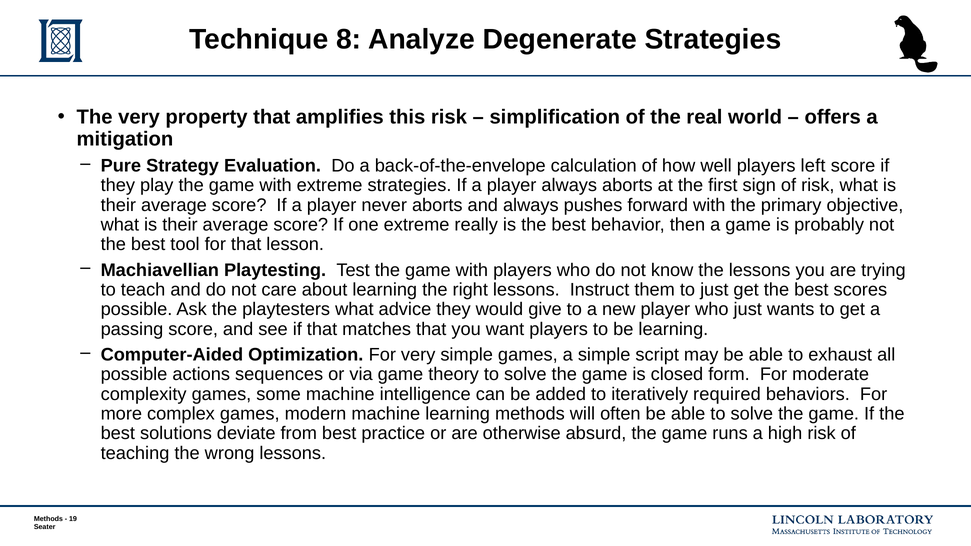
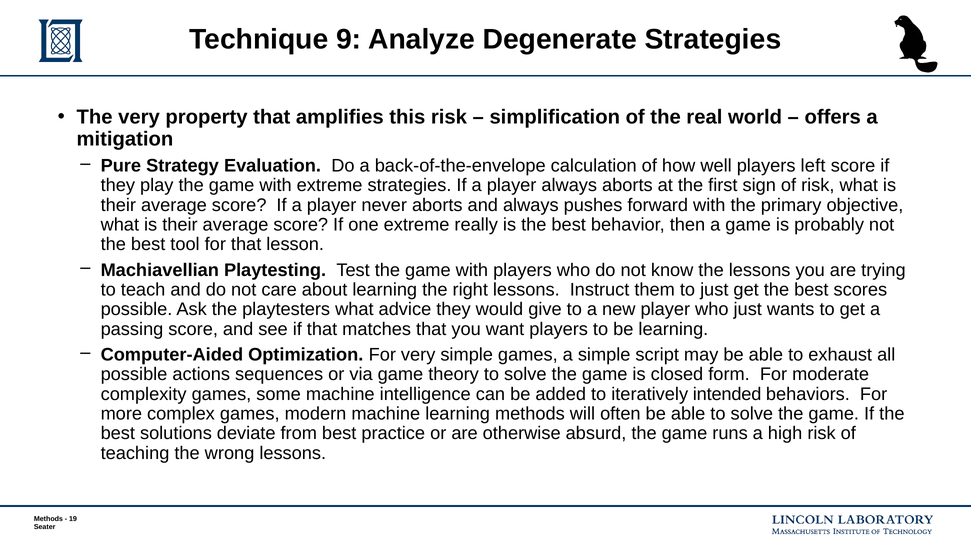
8: 8 -> 9 (349, 40)
required: required -> intended (727, 394)
